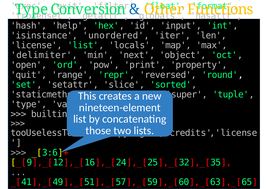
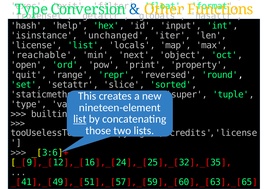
unordered: unordered -> unchanged (116, 35)
delimiter: delimiter -> reachable (44, 55)
list underline: none -> present (80, 119)
